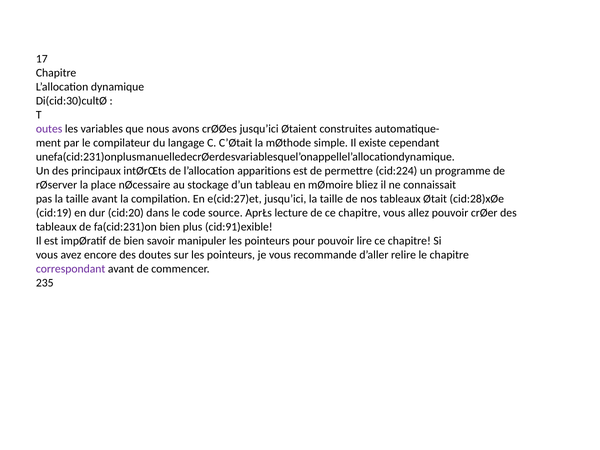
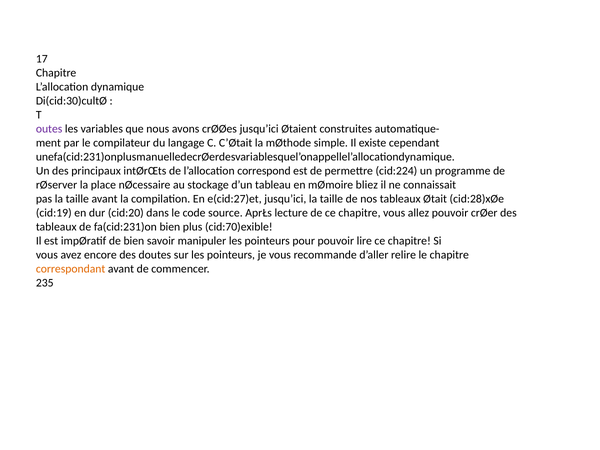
apparitions: apparitions -> correspond (264, 171)
cid:91)exible: cid:91)exible -> cid:70)exible (239, 227)
correspondant colour: purple -> orange (71, 269)
